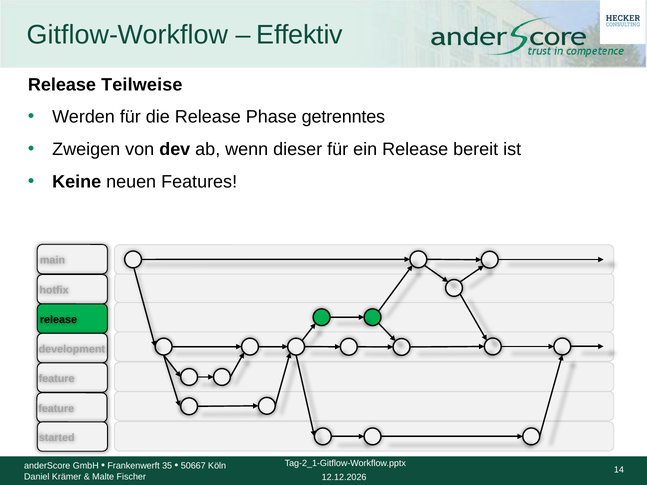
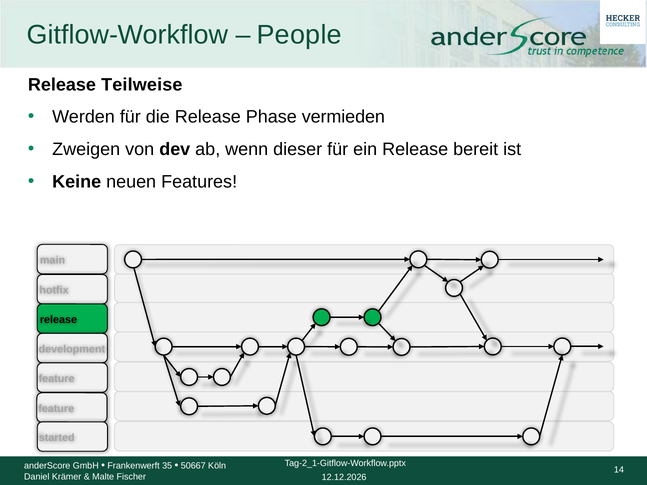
Effektiv: Effektiv -> People (299, 35)
getrenntes: getrenntes -> vermieden (343, 117)
